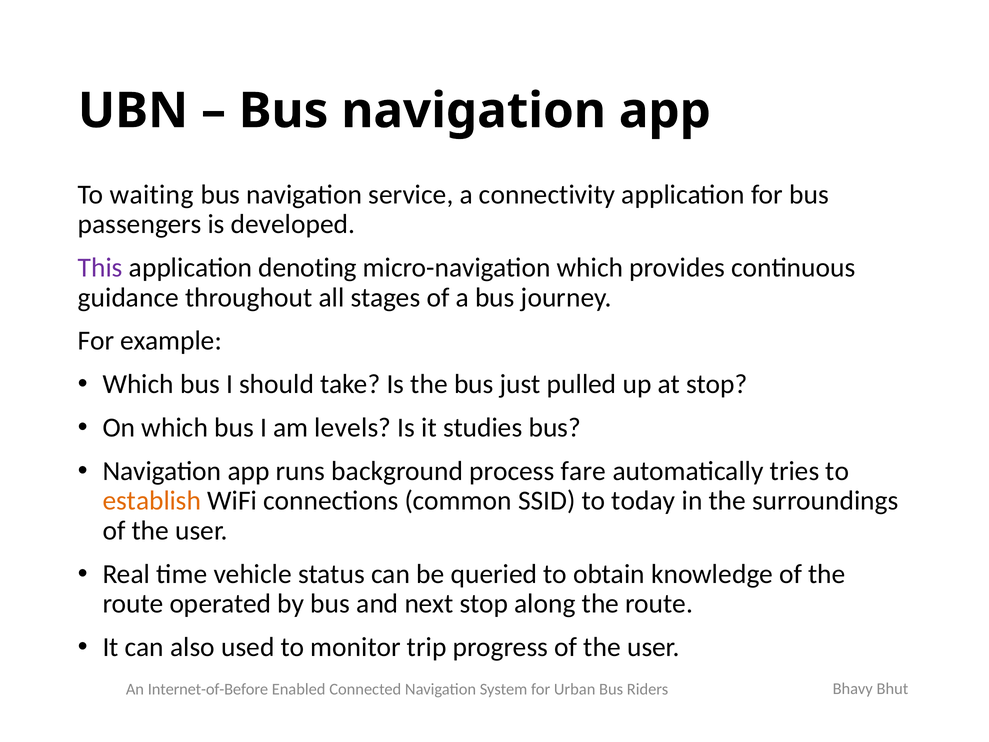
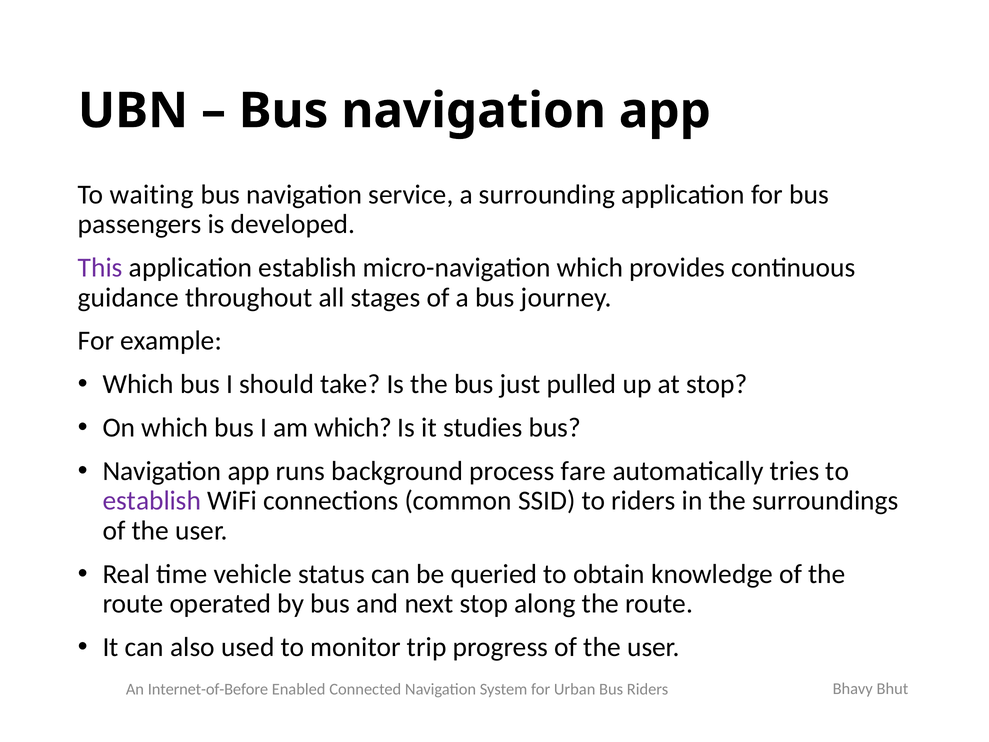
connectivity: connectivity -> surrounding (547, 195)
application denoting: denoting -> establish (308, 268)
am levels: levels -> which (353, 428)
establish colour: orange -> purple (152, 501)
to today: today -> riders (643, 501)
